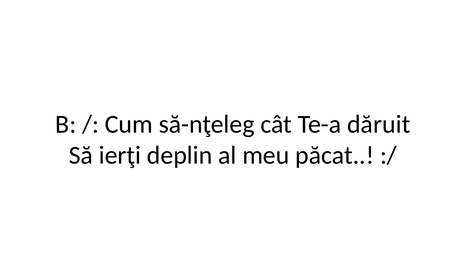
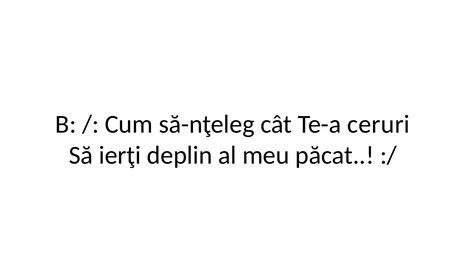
dăruit: dăruit -> ceruri (379, 124)
